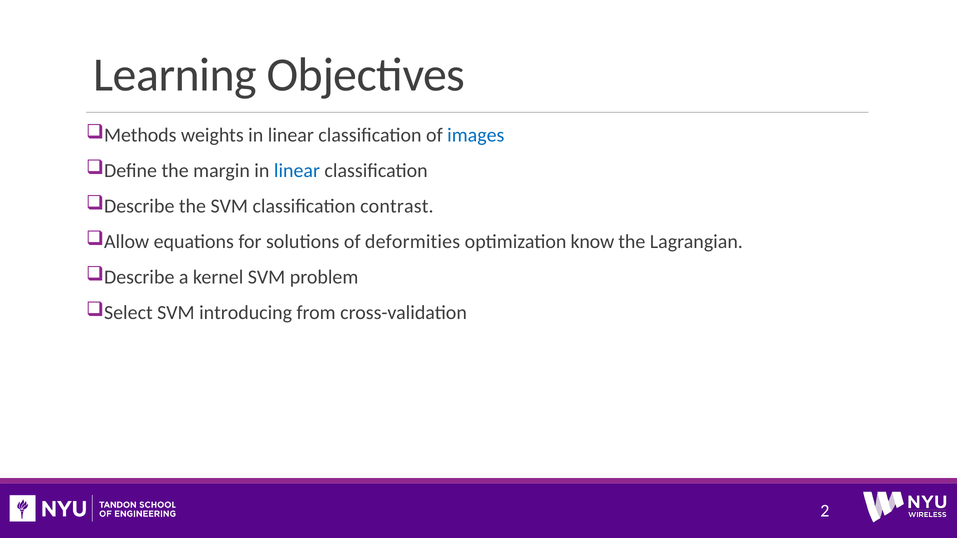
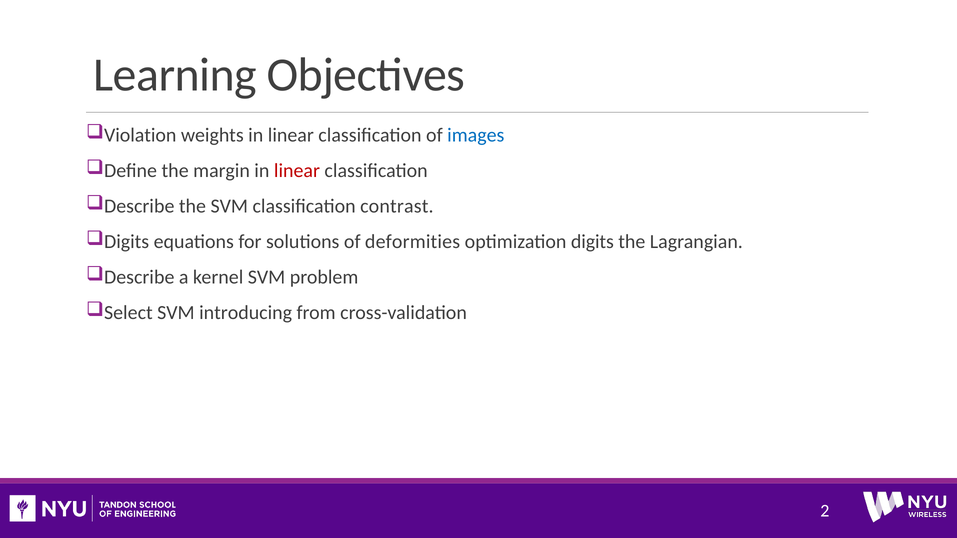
Methods: Methods -> Violation (140, 135)
linear colour: blue -> red (297, 171)
Allow: Allow -> Digits (127, 242)
optimization know: know -> digits (592, 242)
